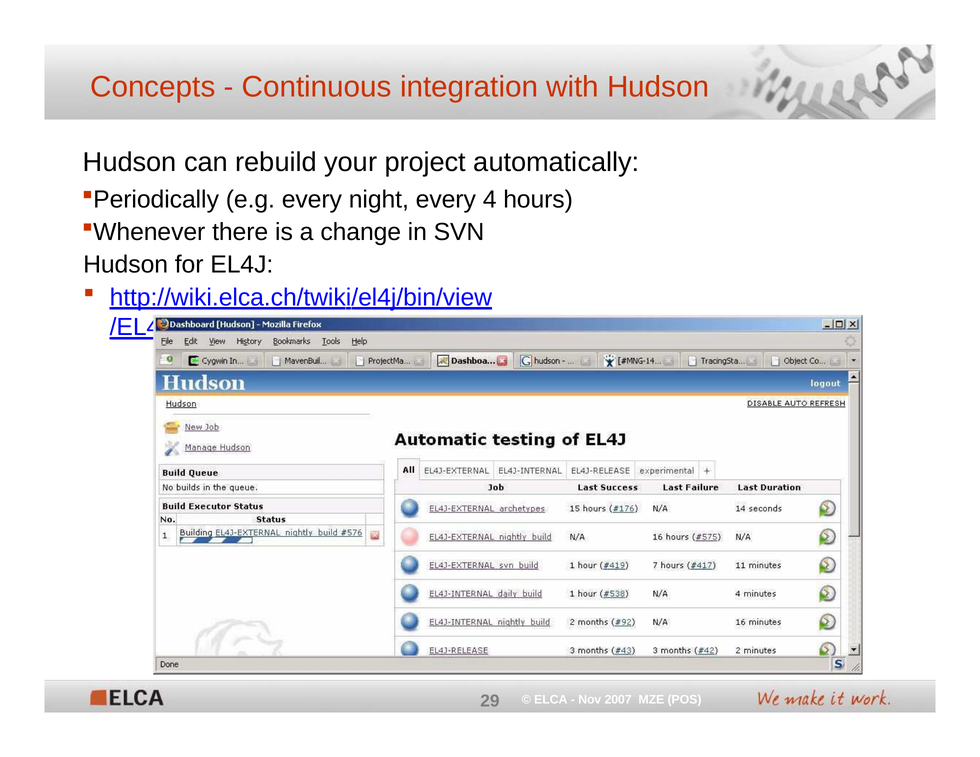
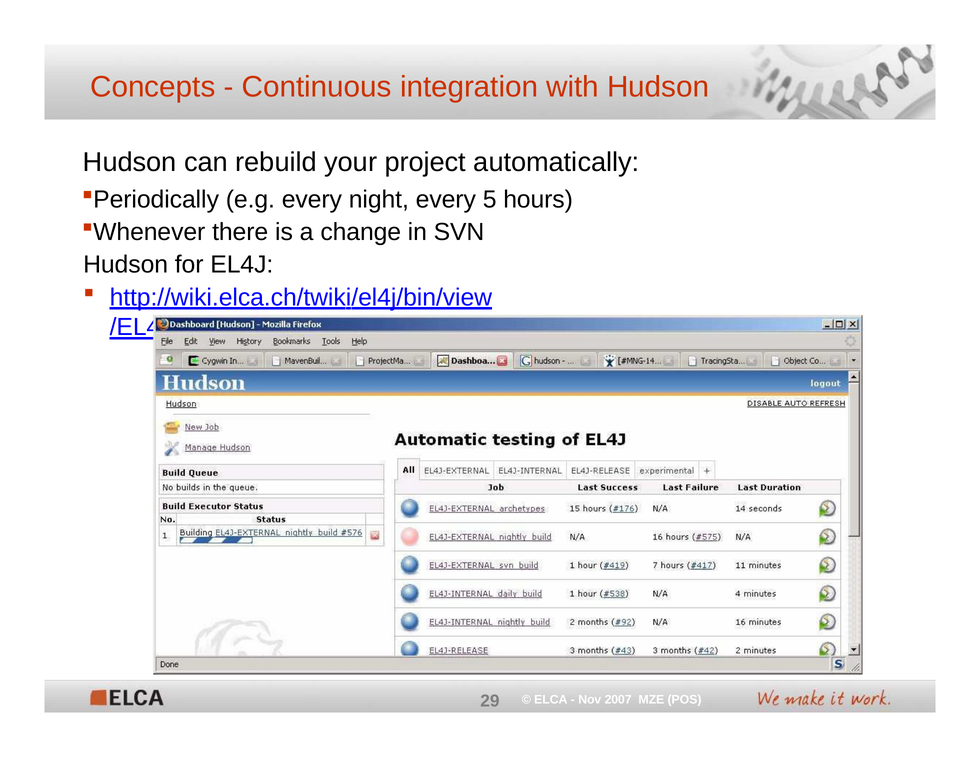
4: 4 -> 5 (490, 200)
